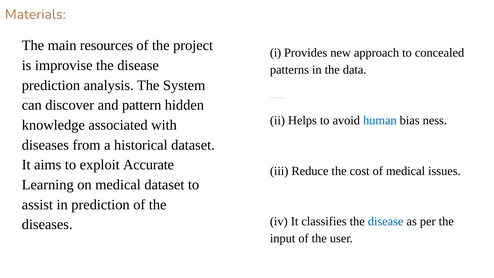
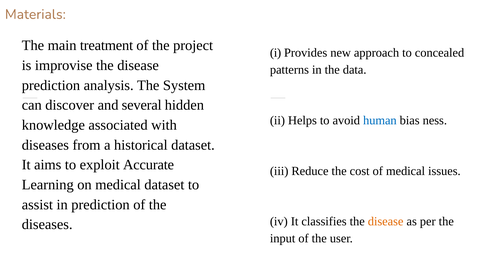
resources: resources -> treatment (107, 46)
pattern: pattern -> several (142, 105)
disease colour: blue -> orange (386, 221)
